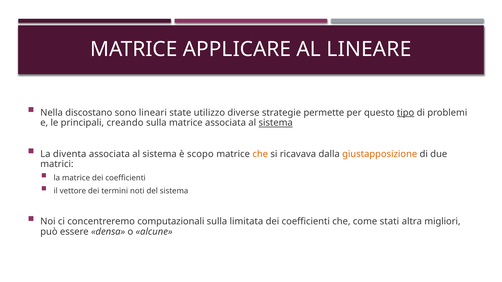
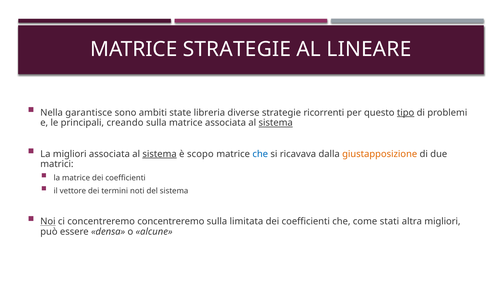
MATRICE APPLICARE: APPLICARE -> STRATEGIE (237, 49)
discostano: discostano -> garantisce (89, 113)
lineari: lineari -> ambiti (153, 113)
utilizzo: utilizzo -> libreria (209, 113)
permette: permette -> ricorrenti (324, 113)
La diventa: diventa -> migliori (70, 154)
sistema underline: none -> present (160, 154)
che colour: orange -> blue (260, 154)
Noi underline: none -> present (48, 222)
concentreremo computazionali: computazionali -> concentreremo (171, 222)
